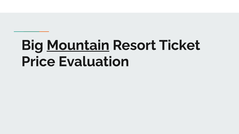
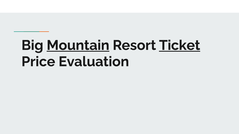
Ticket underline: none -> present (180, 45)
